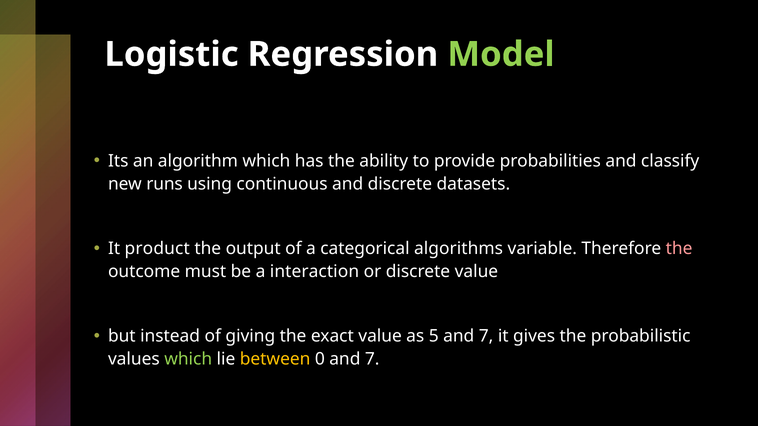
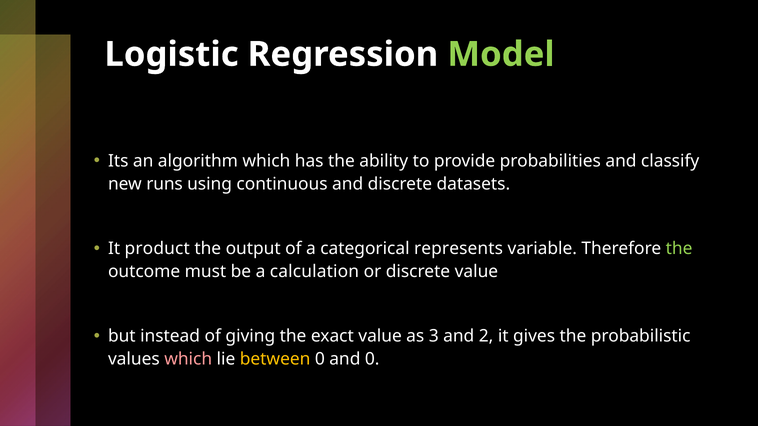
algorithms: algorithms -> represents (459, 249)
the colour: pink -> light green (679, 249)
interaction: interaction -> calculation (314, 272)
5: 5 -> 3 (434, 337)
7: 7 -> 2 (486, 337)
which colour: light green -> pink (188, 359)
0 and 7: 7 -> 0 (372, 359)
